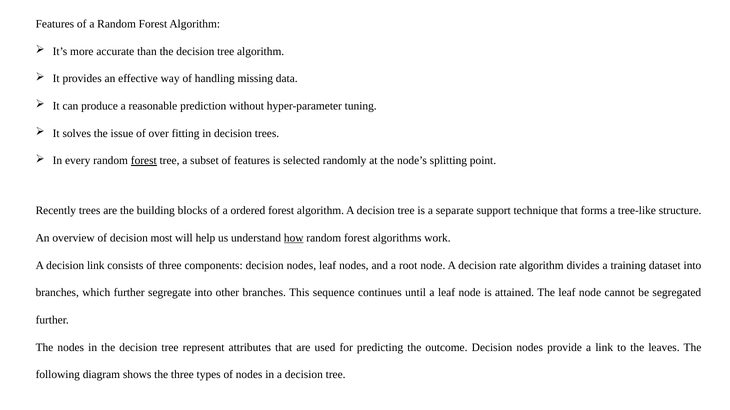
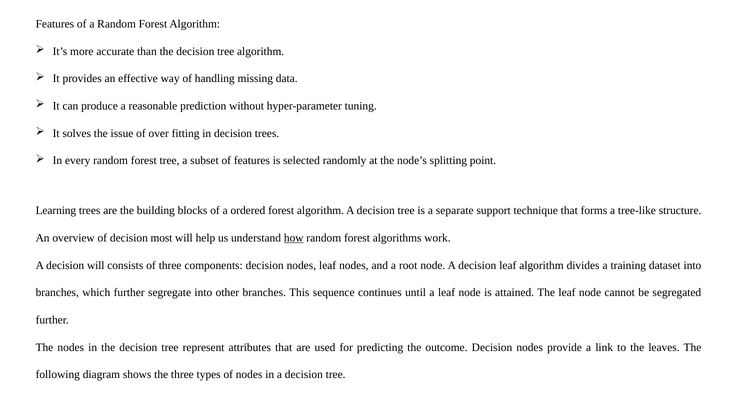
forest underline: present -> none (144, 161)
Recently: Recently -> Learning (56, 211)
decision link: link -> will (96, 266)
decision rate: rate -> leaf (508, 266)
